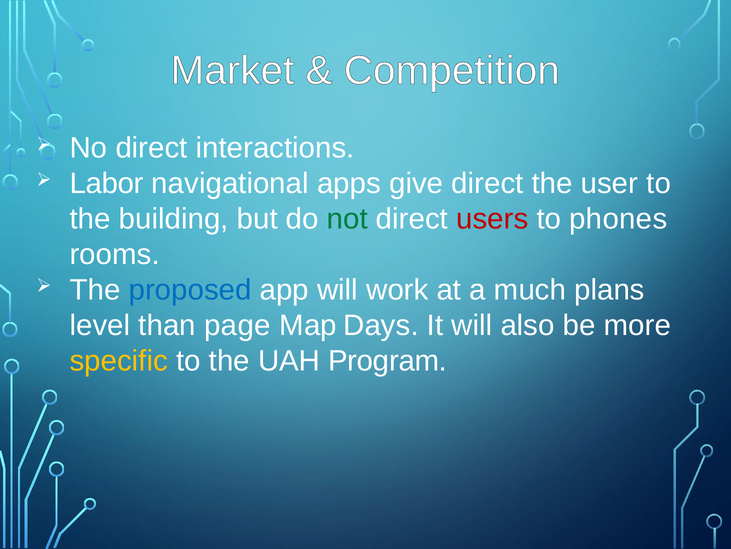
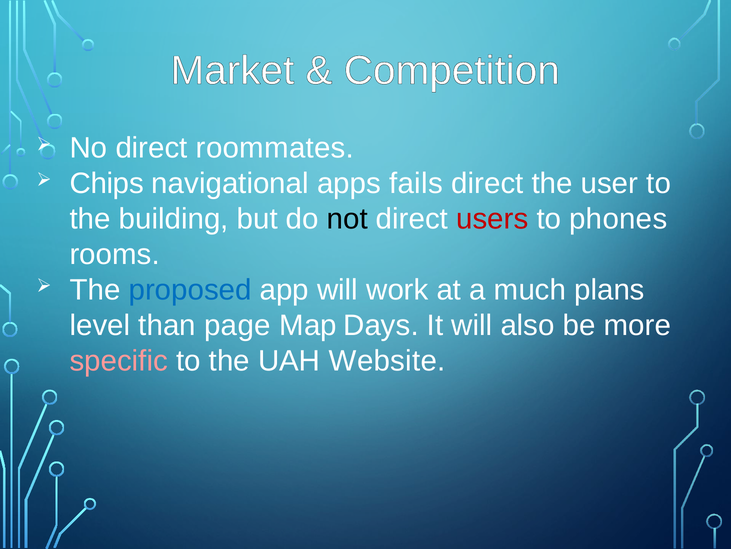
interactions: interactions -> roommates (275, 148)
Labor: Labor -> Chips (107, 183)
give: give -> fails (416, 183)
not colour: green -> black (347, 219)
specific colour: yellow -> pink (119, 360)
Program: Program -> Website (387, 360)
